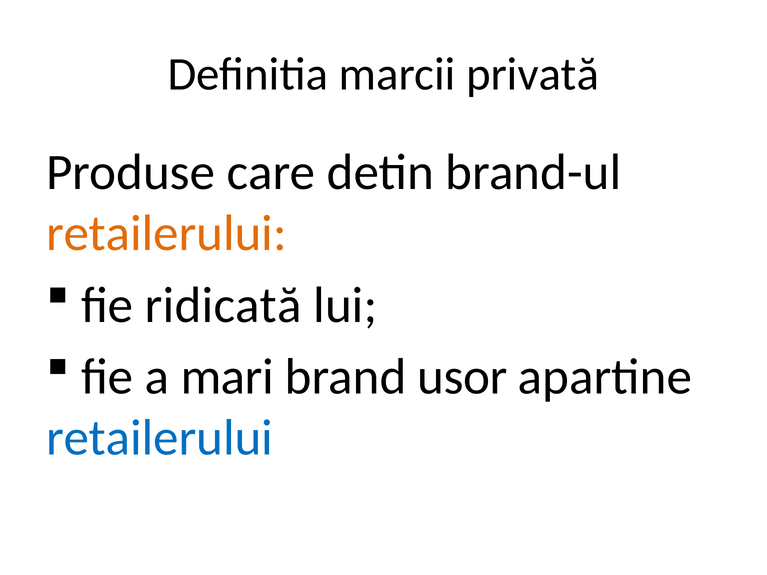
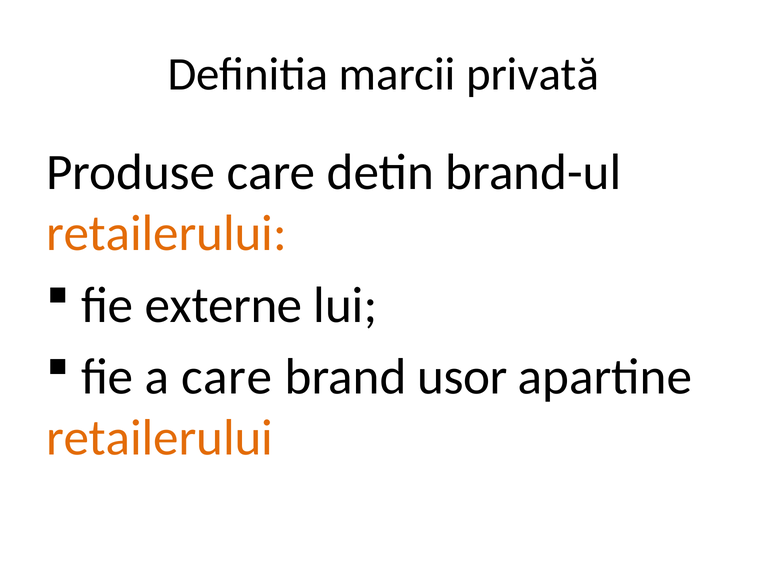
ridicată: ridicată -> externe (224, 305)
a mari: mari -> care (227, 377)
retailerului colour: blue -> orange (160, 438)
